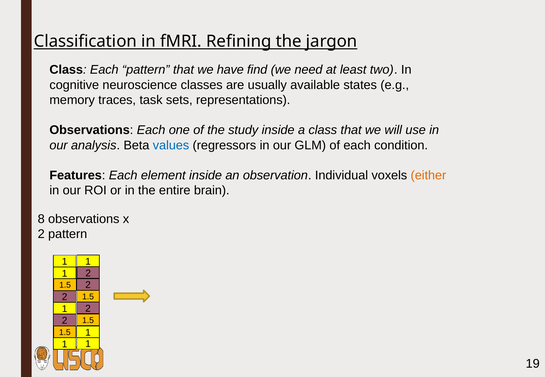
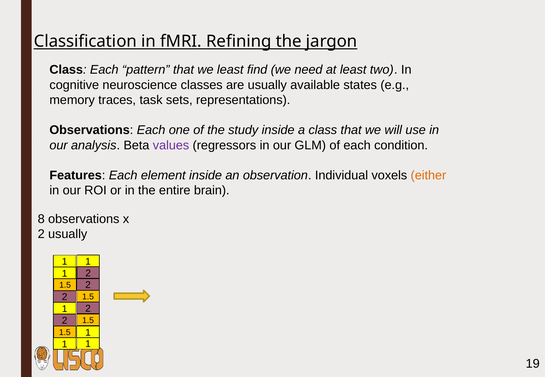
we have: have -> least (230, 70)
values colour: blue -> purple (171, 145)
2 pattern: pattern -> usually (68, 234)
